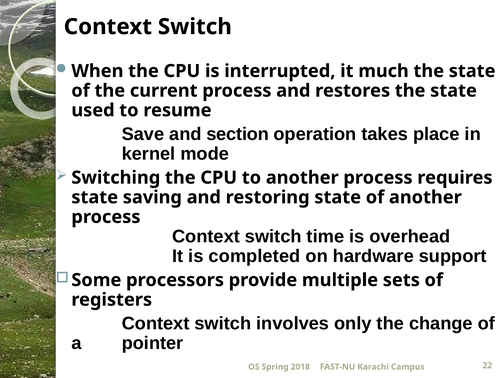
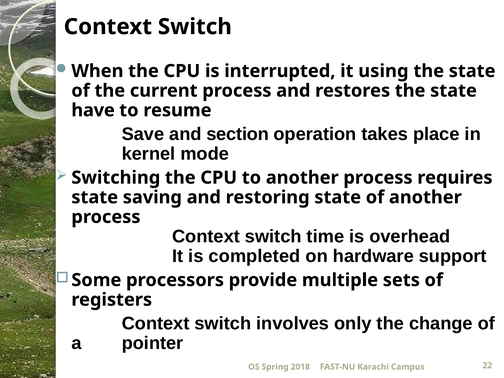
much: much -> using (383, 71)
used: used -> have (93, 110)
